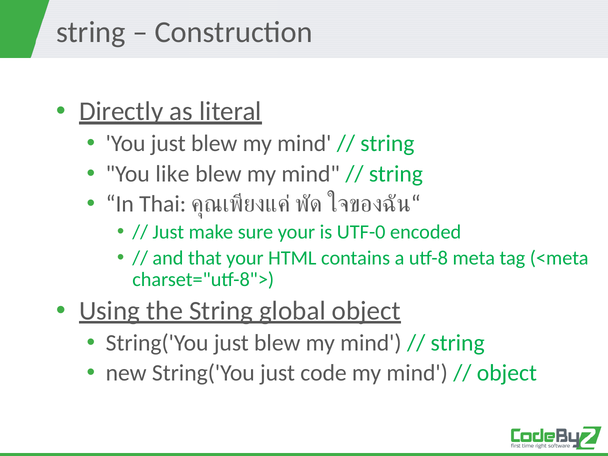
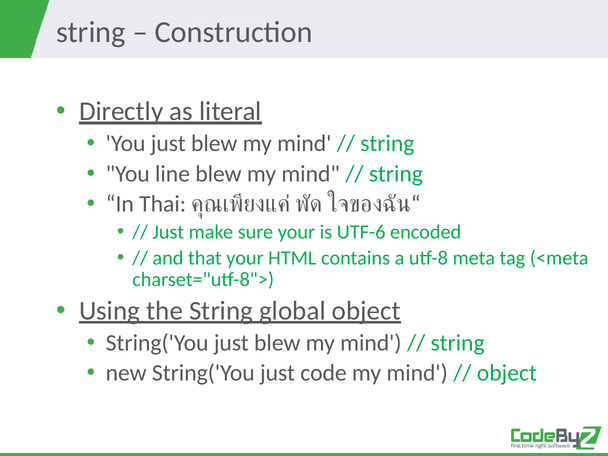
like: like -> line (173, 174)
UTF-0: UTF-0 -> UTF-6 (361, 232)
